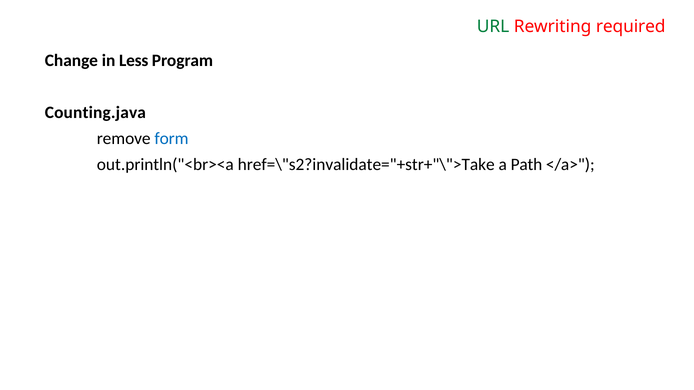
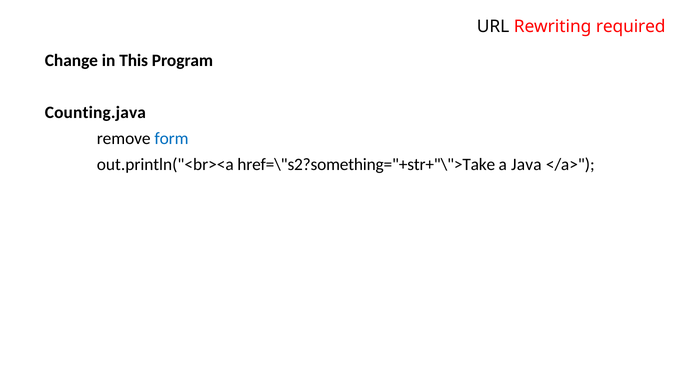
URL colour: green -> black (493, 27)
Less: Less -> This (134, 61)
href=\"s2?invalidate="+str+"\">Take: href=\"s2?invalidate="+str+"\">Take -> href=\"s2?something="+str+"\">Take (366, 165)
Path: Path -> Java (526, 165)
